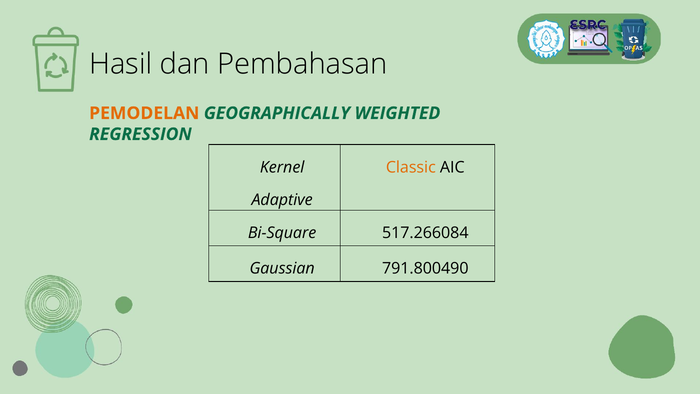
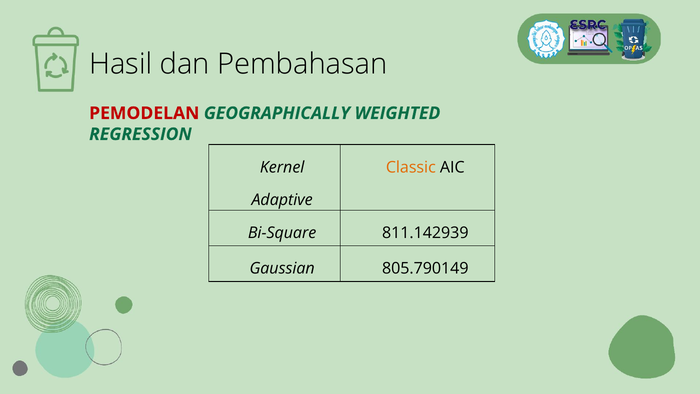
PEMODELAN colour: orange -> red (144, 113)
517.266084: 517.266084 -> 811.142939 (425, 233)
791.800490: 791.800490 -> 805.790149 (425, 268)
